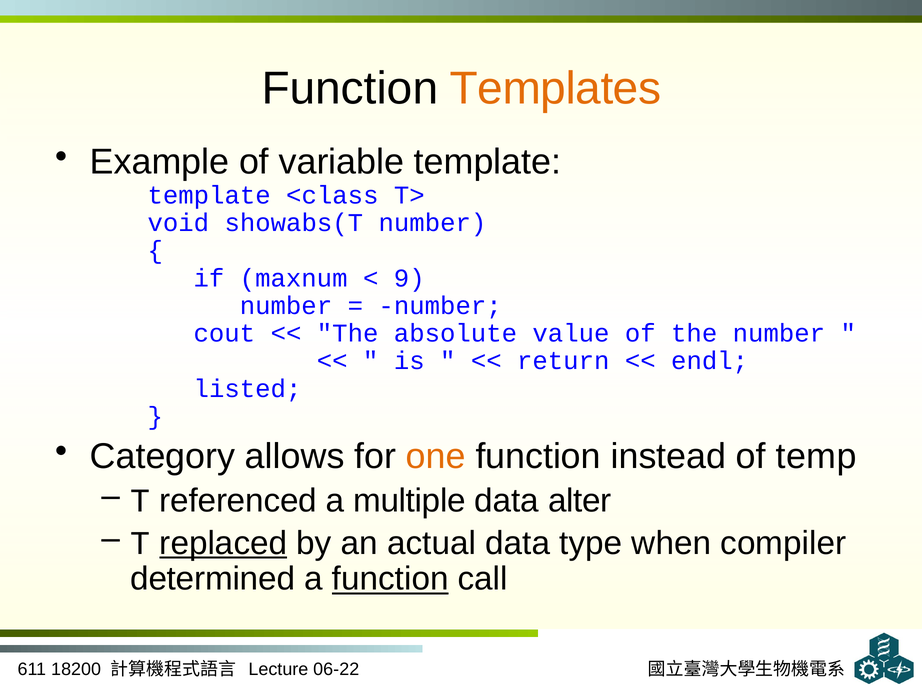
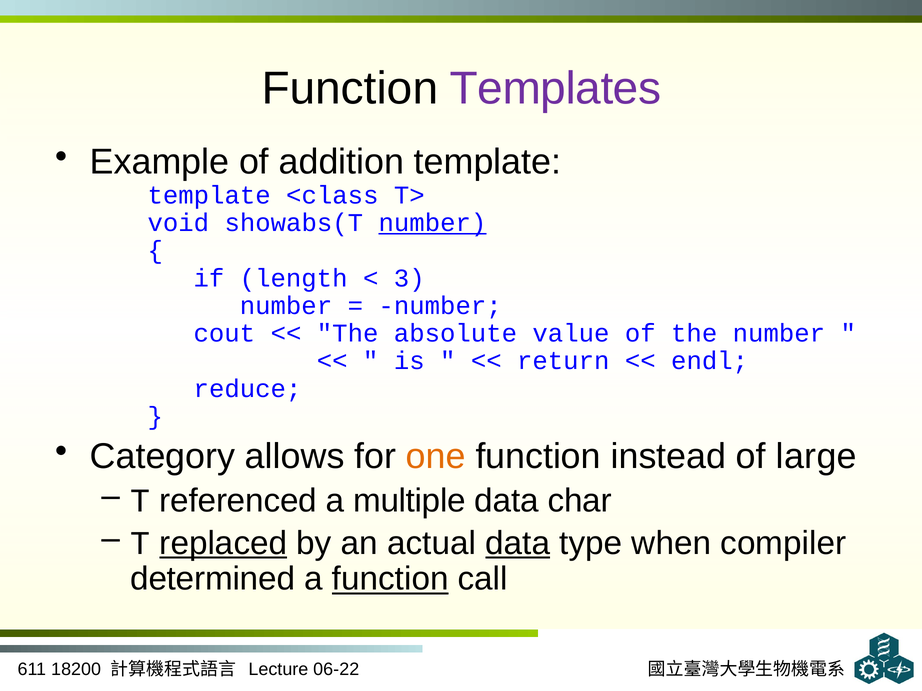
Templates colour: orange -> purple (555, 89)
variable: variable -> addition (341, 162)
number underline: none -> present (432, 223)
maxnum: maxnum -> length (294, 278)
9: 9 -> 3 (409, 278)
listed: listed -> reduce (248, 389)
temp: temp -> large (816, 457)
alter: alter -> char (580, 501)
data underline: none -> present (518, 543)
